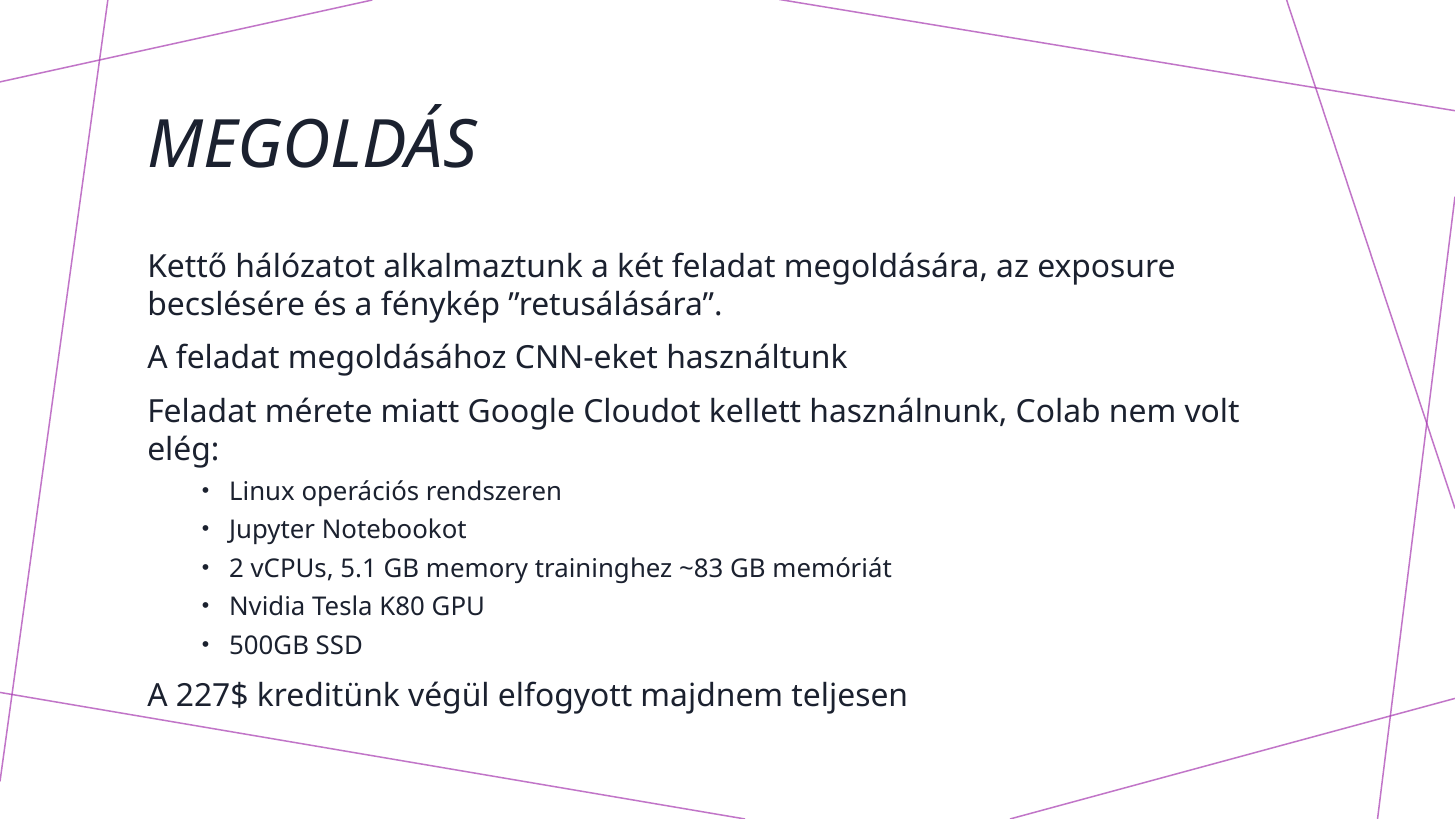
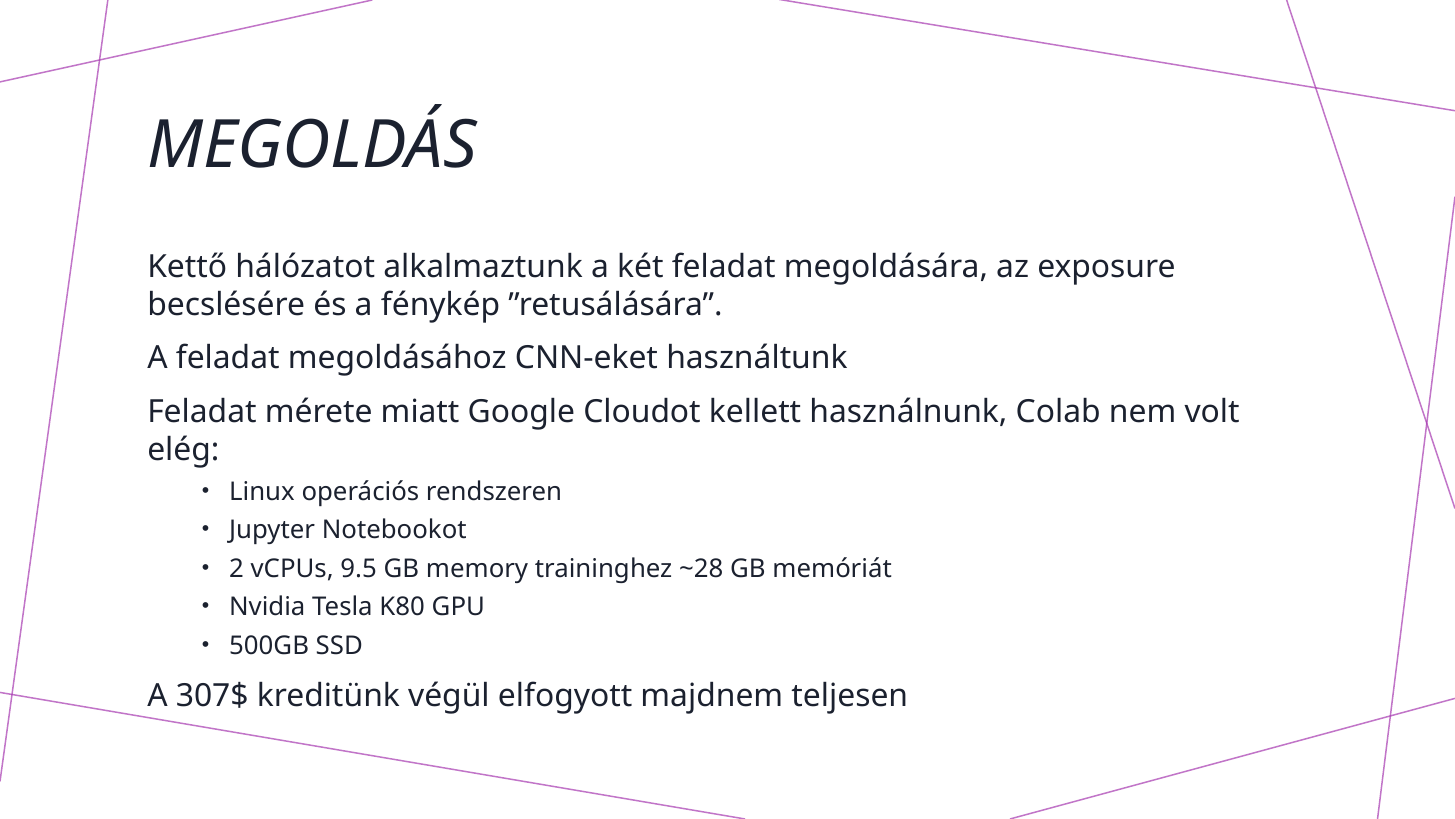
5.1: 5.1 -> 9.5 (359, 568)
~83: ~83 -> ~28 (701, 568)
227$: 227$ -> 307$ (212, 696)
